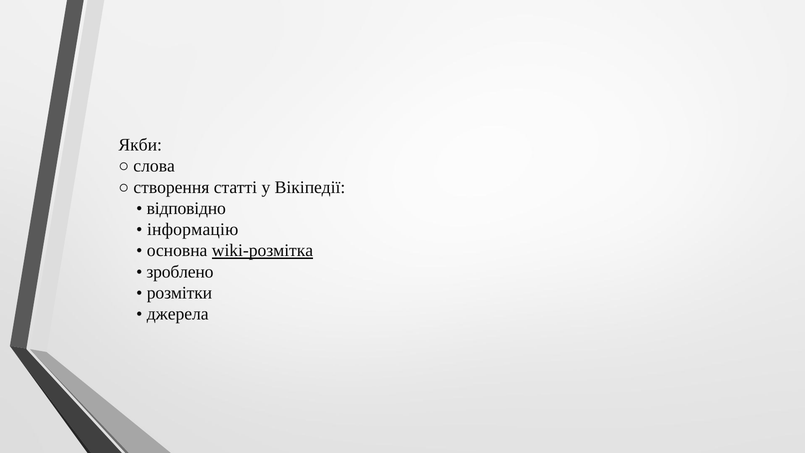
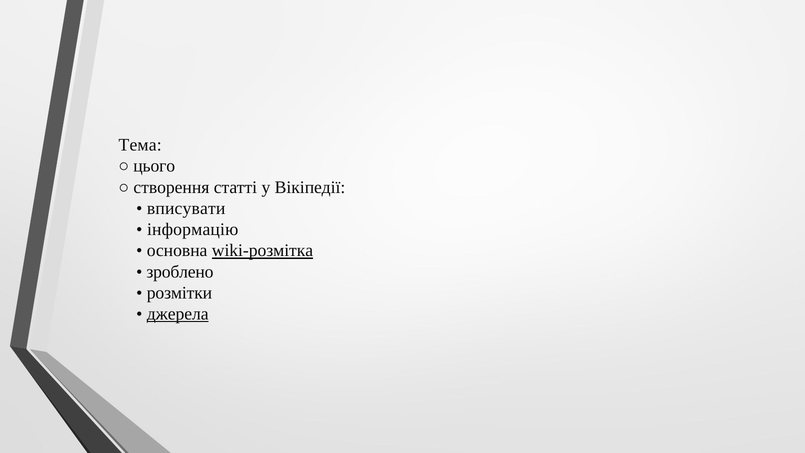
Якби: Якби -> Тема (140, 145)
слова: слова -> цього (154, 166)
відповідно: відповідно -> вписувати (186, 208)
джерела underline: none -> present (178, 314)
